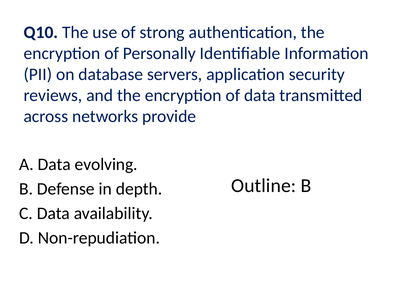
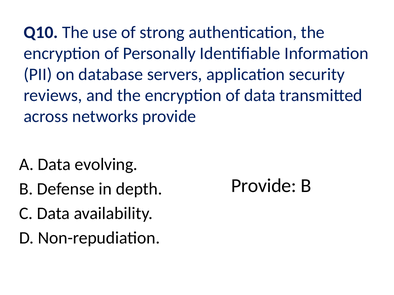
Outline: Outline -> Provide (264, 186)
